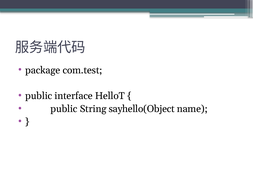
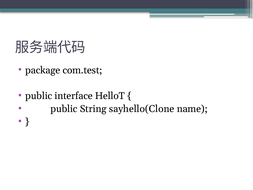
sayhello(Object: sayhello(Object -> sayhello(Clone (142, 109)
